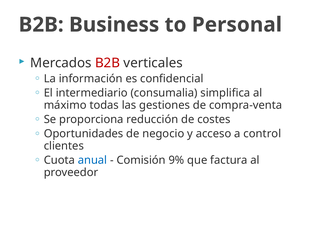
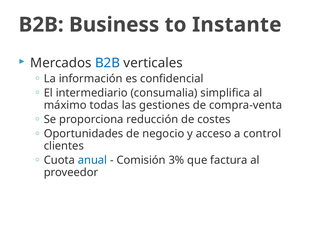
Personal: Personal -> Instante (237, 25)
B2B colour: red -> blue (108, 63)
9%: 9% -> 3% (176, 160)
